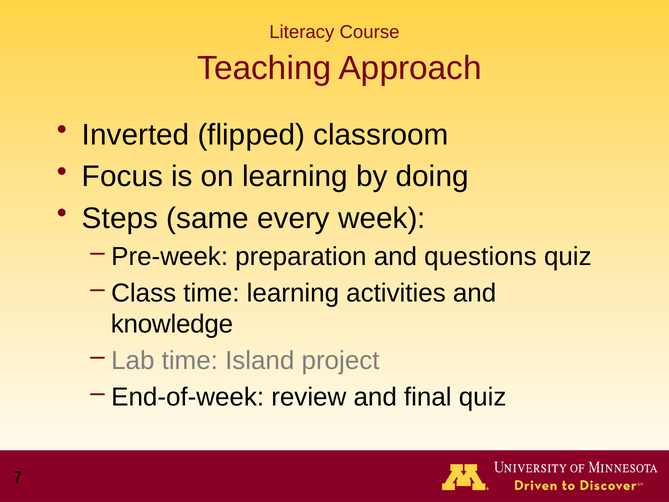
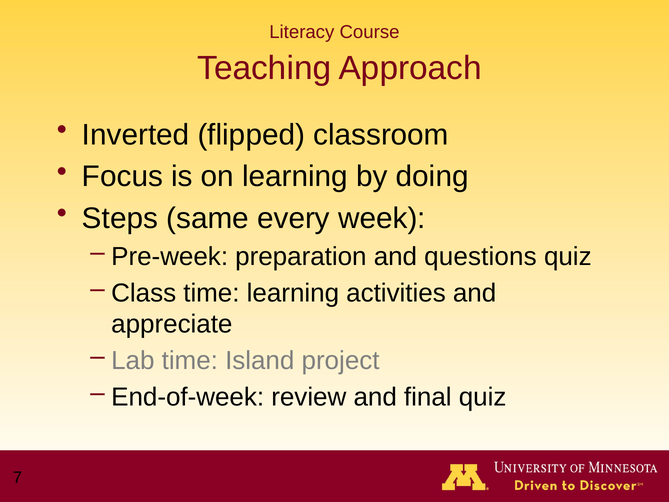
knowledge: knowledge -> appreciate (172, 324)
